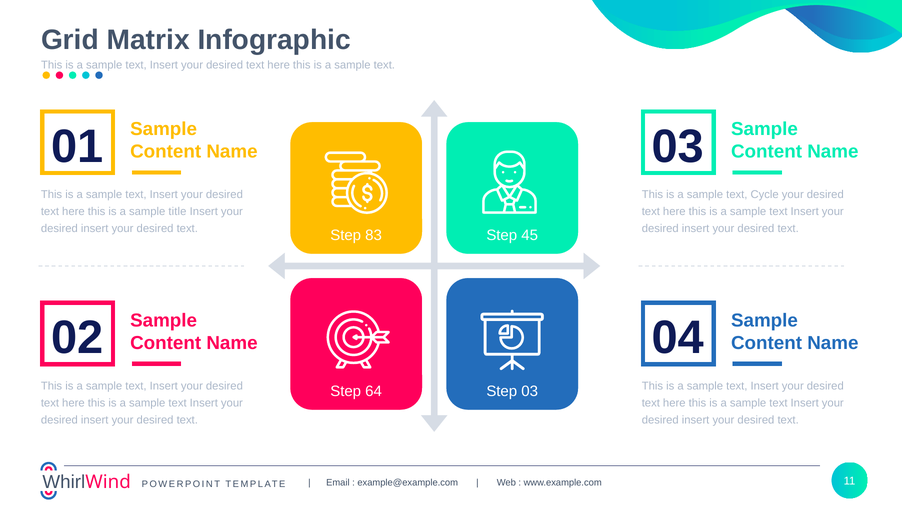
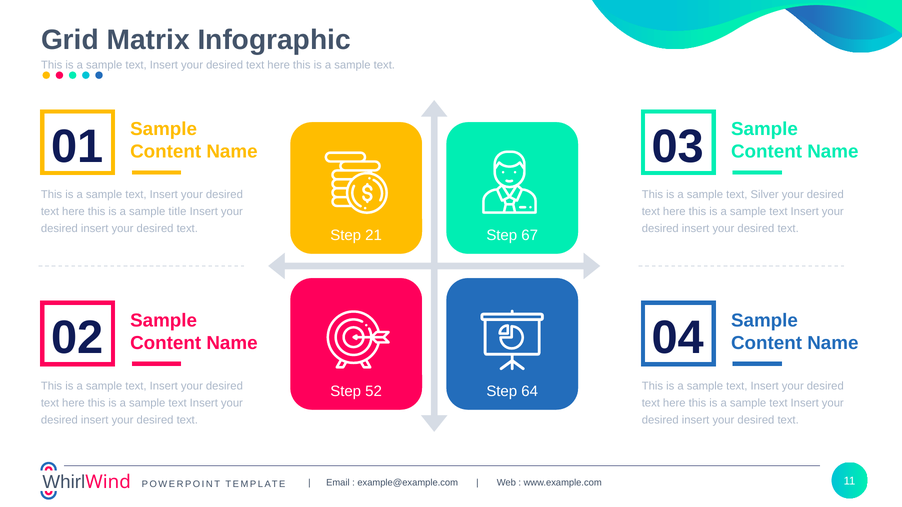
Cycle: Cycle -> Silver (765, 195)
83: 83 -> 21 (374, 235)
45: 45 -> 67 (530, 235)
64: 64 -> 52 (374, 391)
03: 03 -> 64 (530, 391)
